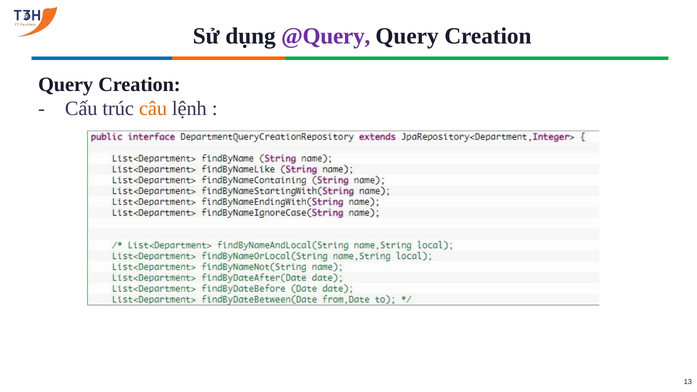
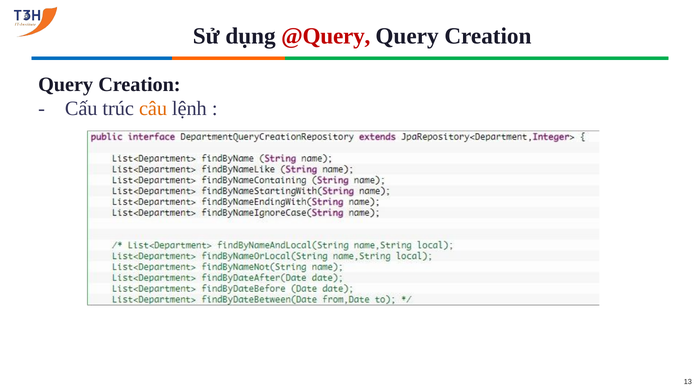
@Query colour: purple -> red (326, 36)
